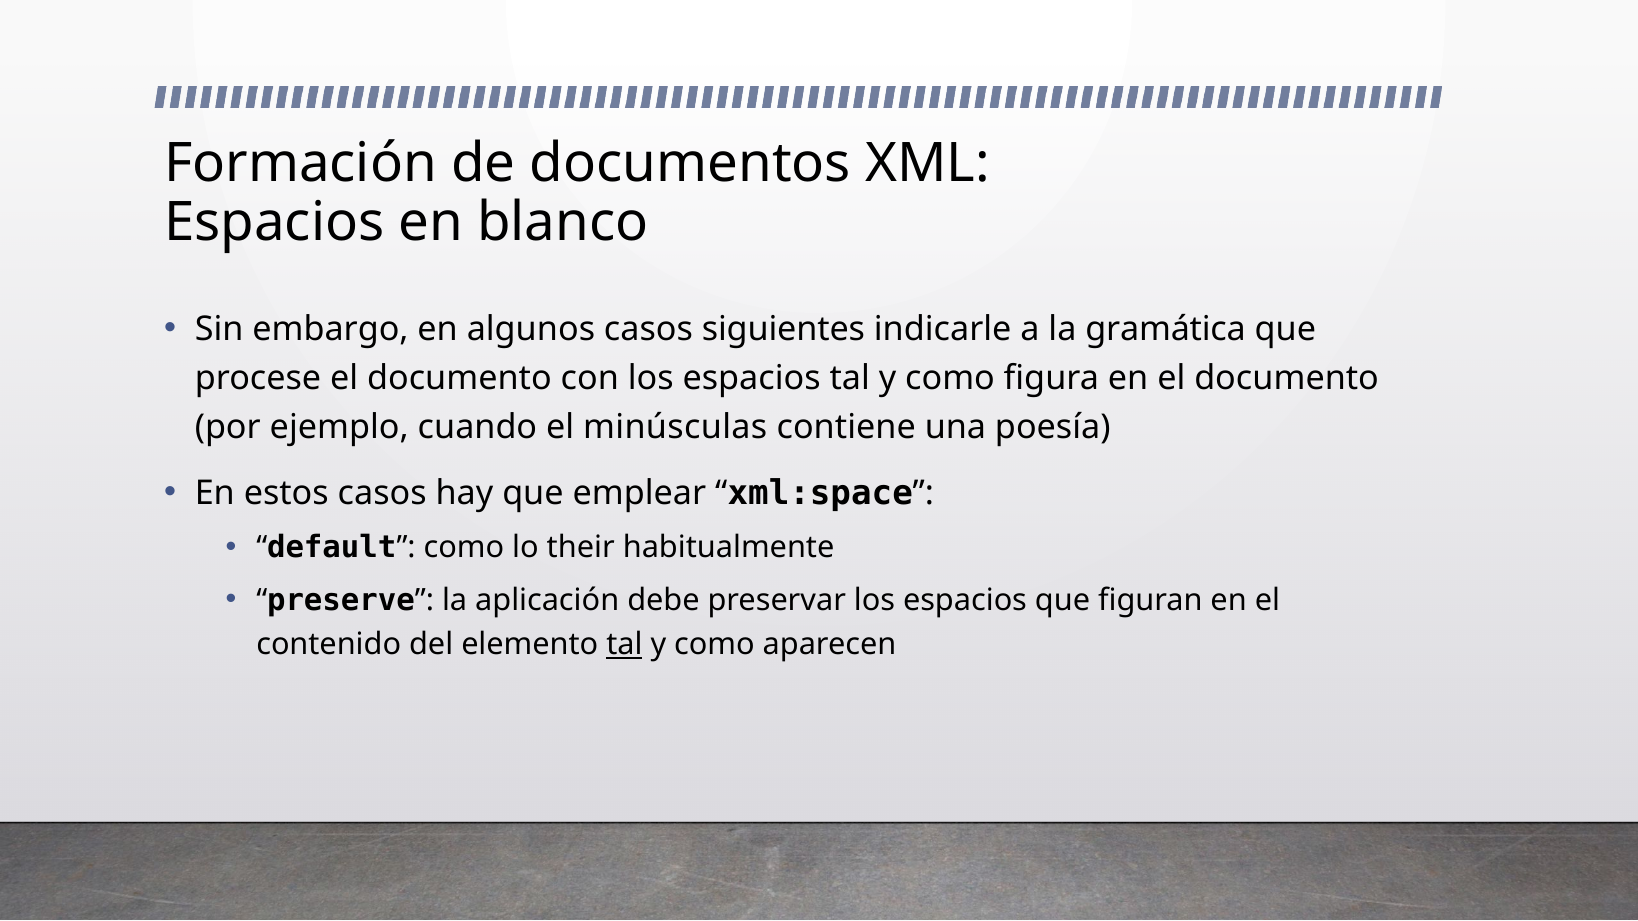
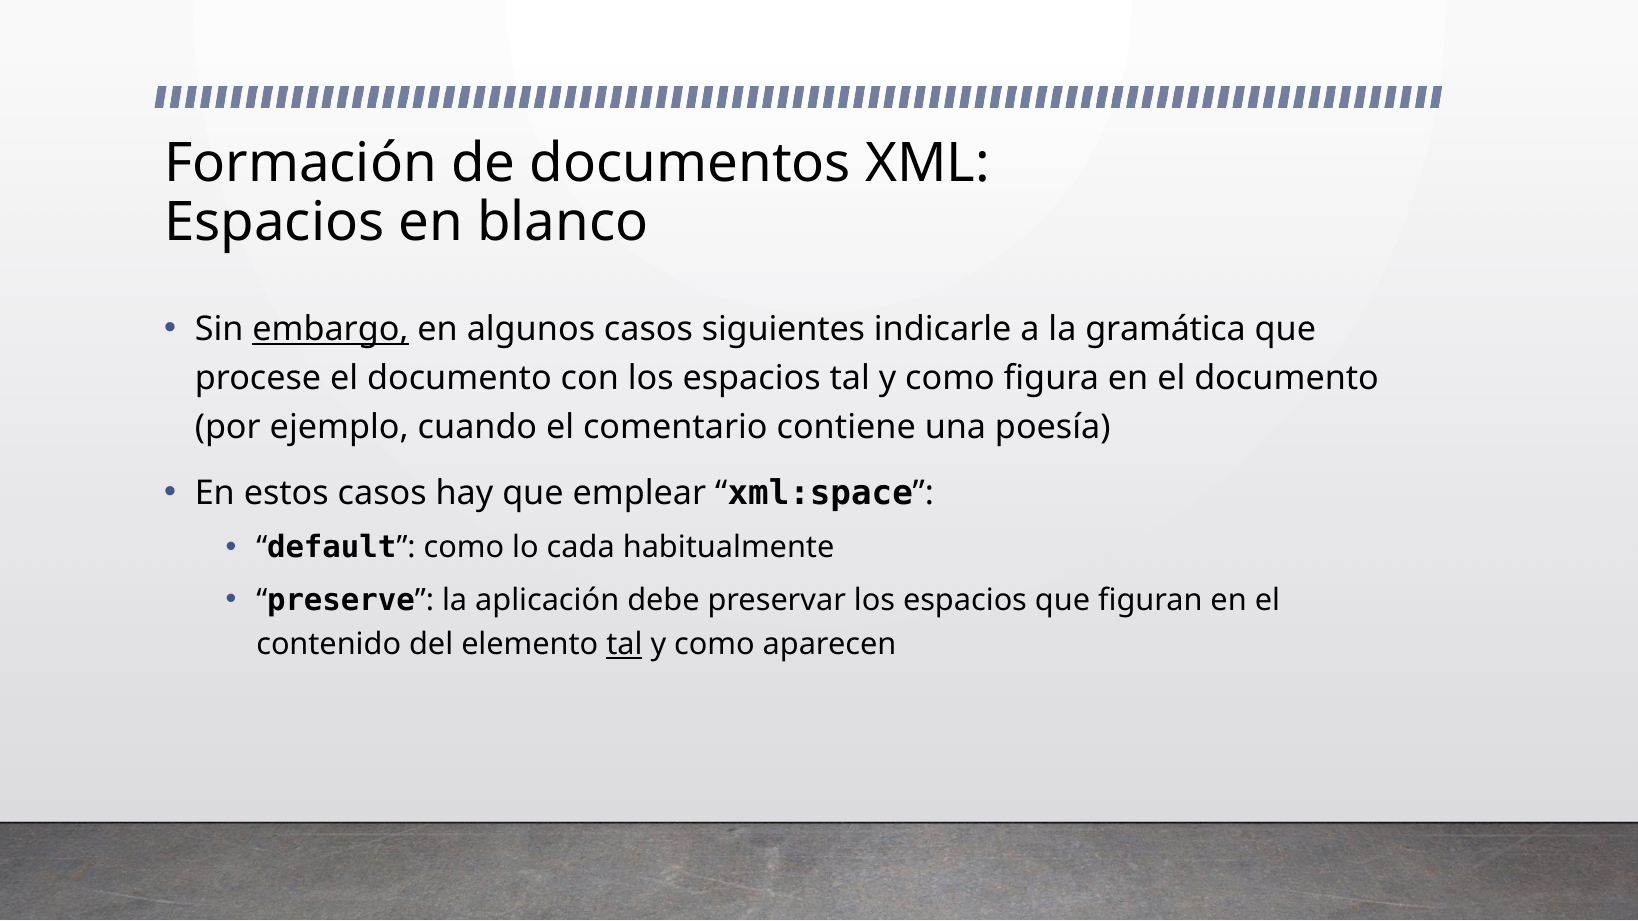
embargo underline: none -> present (331, 329)
minúsculas: minúsculas -> comentario (675, 427)
their: their -> cada (581, 548)
